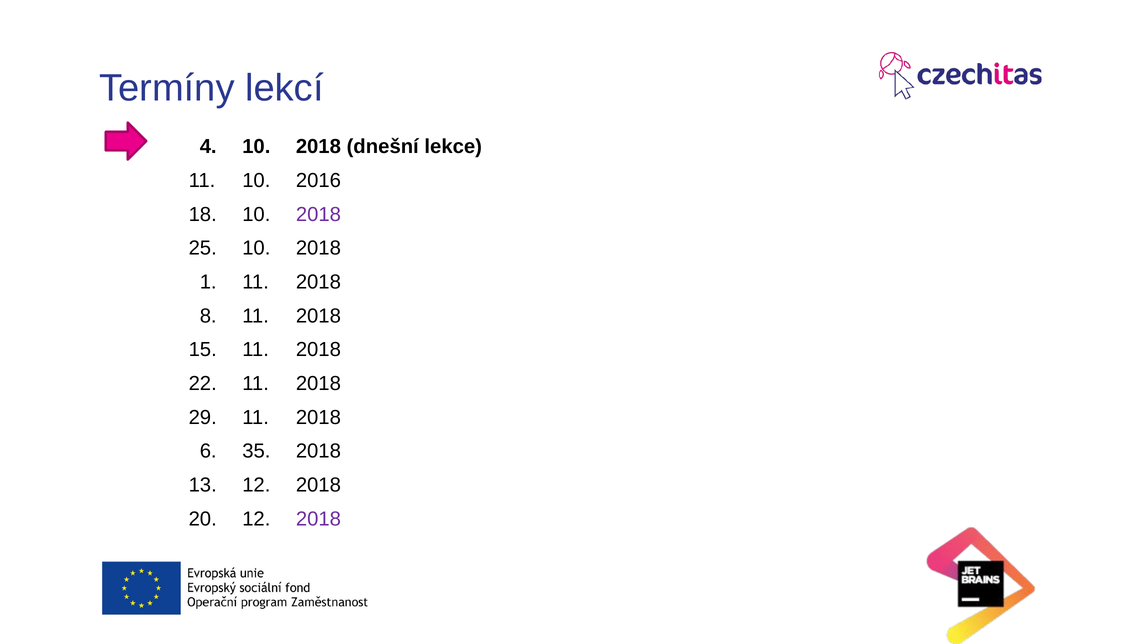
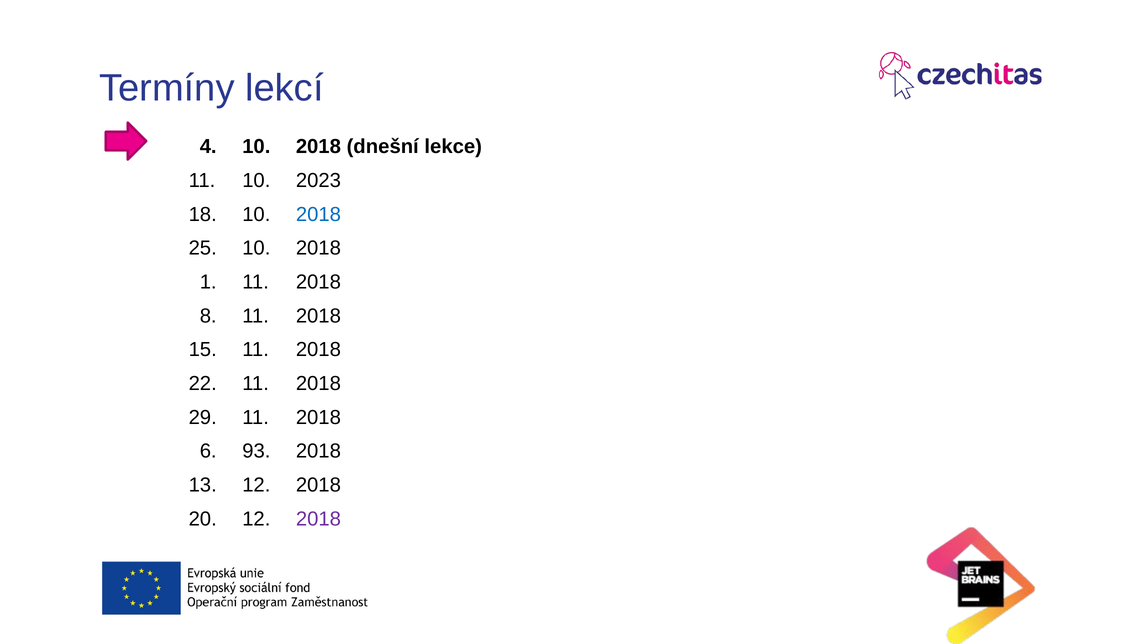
2016: 2016 -> 2023 (318, 180)
2018 colour: purple -> blue (318, 214)
35: 35 -> 93 (256, 451)
